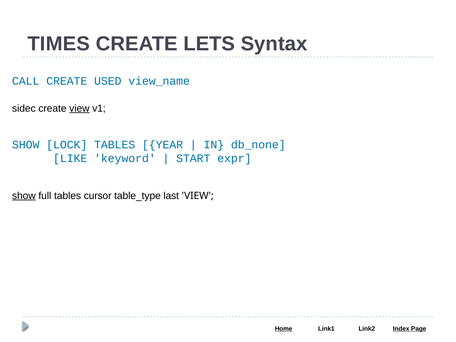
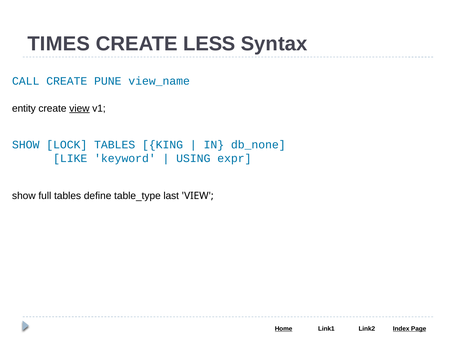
LETS: LETS -> LESS (209, 44)
USED: USED -> PUNE (108, 81)
sidec: sidec -> entity (24, 108)
YEAR: YEAR -> KING (163, 145)
START: START -> USING (193, 159)
show underline: present -> none (24, 196)
cursor: cursor -> define (98, 196)
